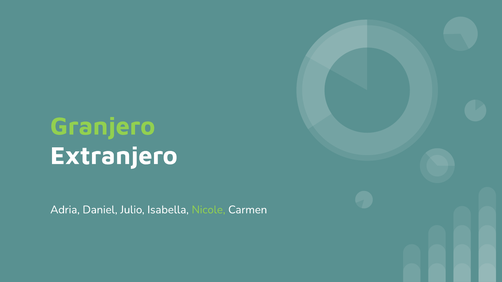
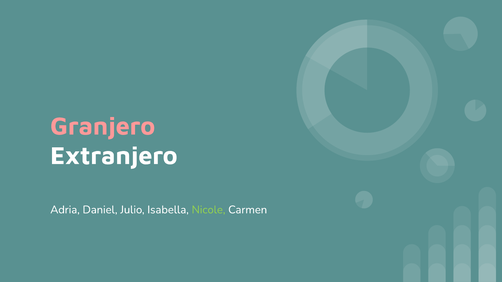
Granjero colour: light green -> pink (103, 126)
